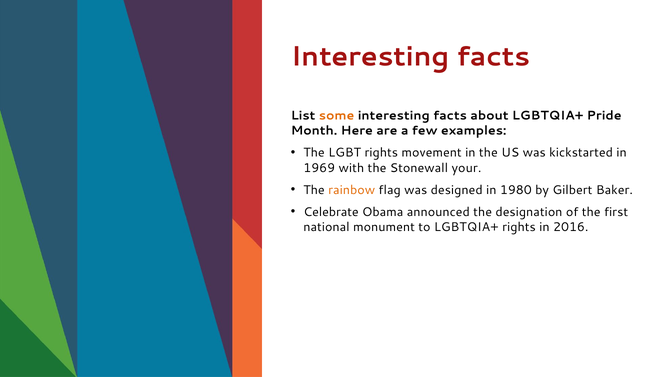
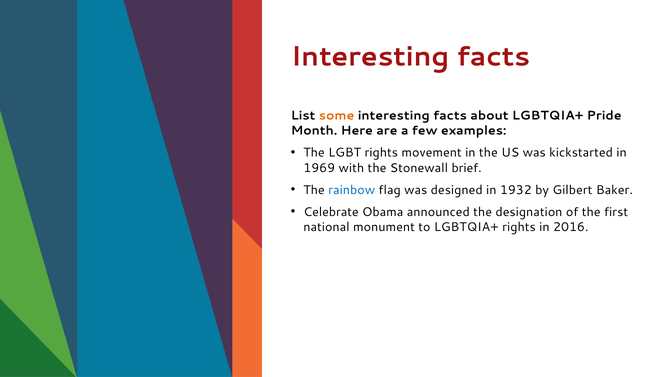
your: your -> brief (467, 168)
rainbow colour: orange -> blue (352, 190)
1980: 1980 -> 1932 (516, 190)
